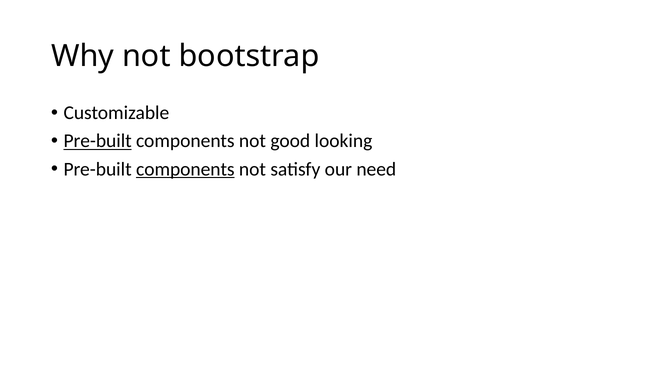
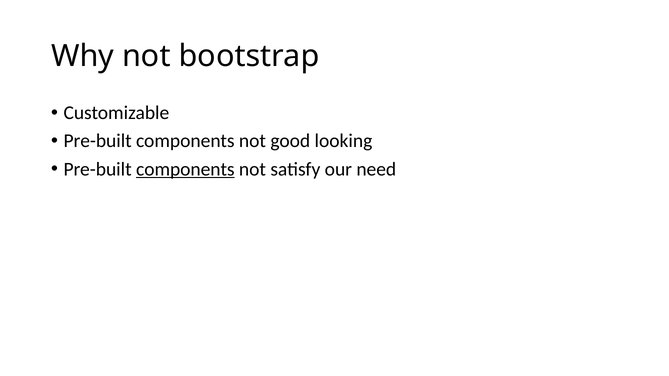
Pre-built underline: present -> none (98, 141)
